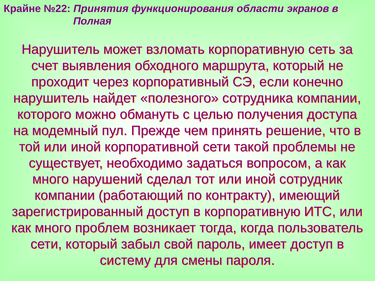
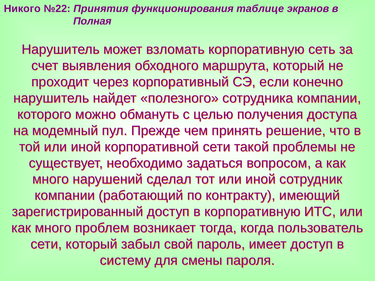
Крайне: Крайне -> Никого (22, 9)
области: области -> таблице (260, 9)
